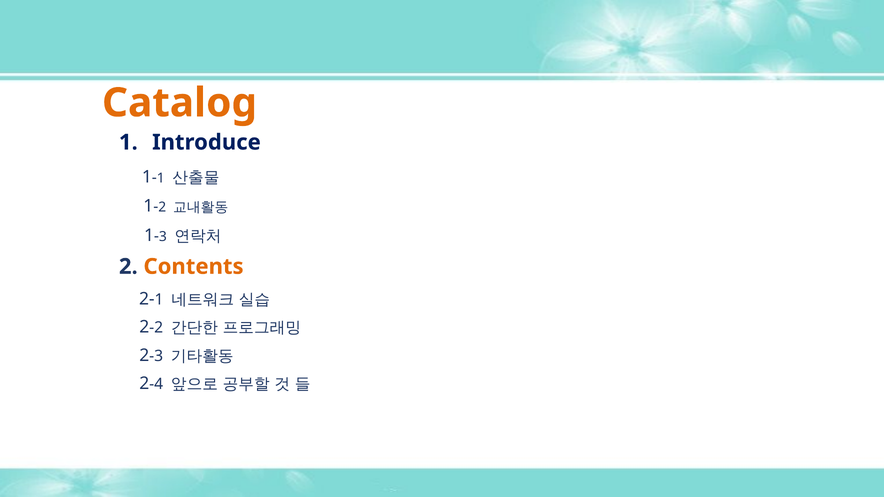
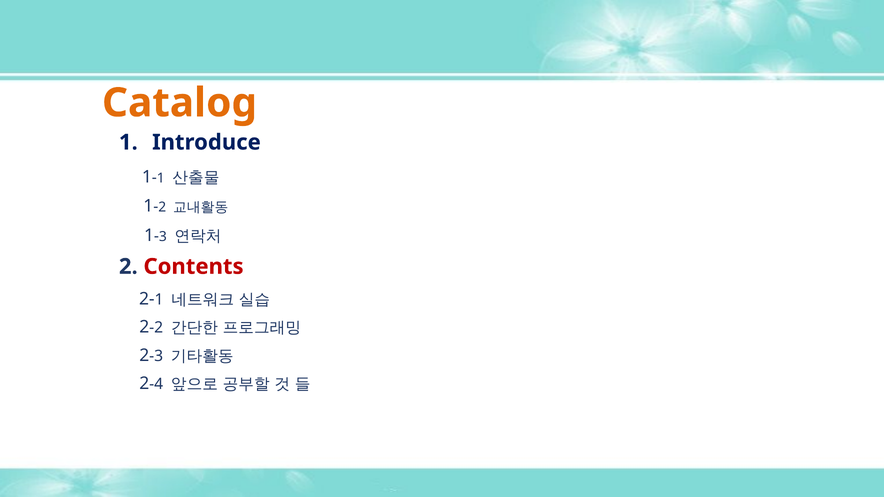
Contents colour: orange -> red (194, 267)
